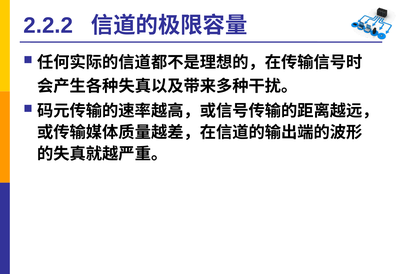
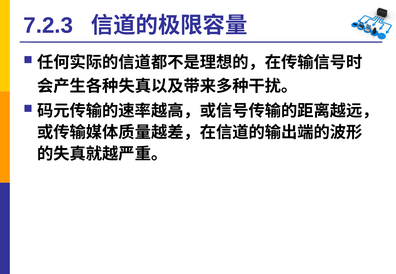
2.2.2: 2.2.2 -> 7.2.3 (48, 26)
